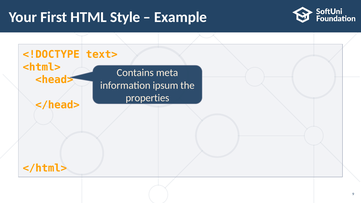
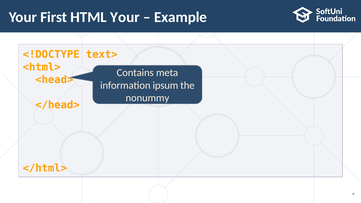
HTML Style: Style -> Your (125, 17)
properties: properties -> nonummy (147, 98)
